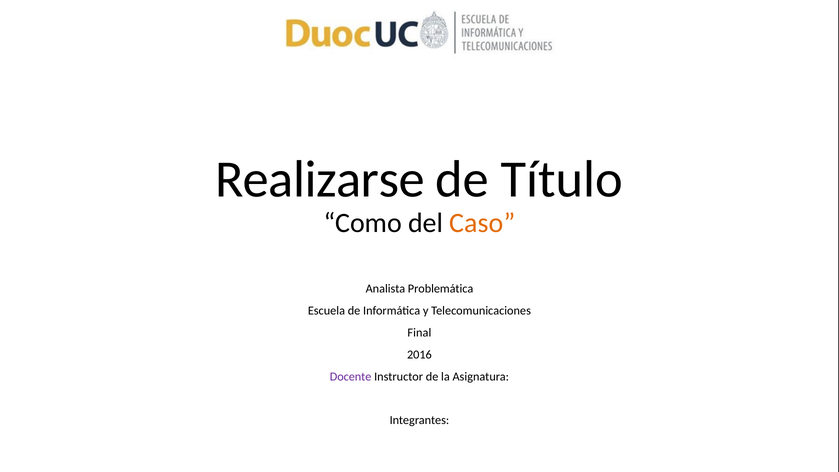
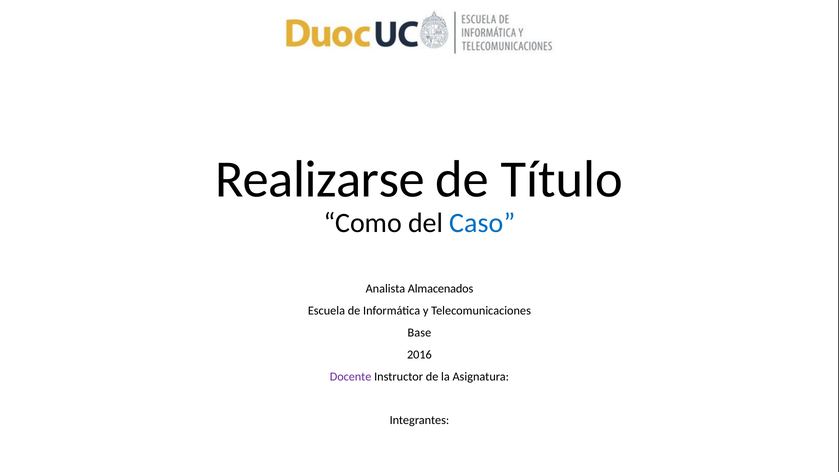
Caso colour: orange -> blue (482, 223)
Problemática: Problemática -> Almacenados (441, 289)
Final: Final -> Base (419, 332)
